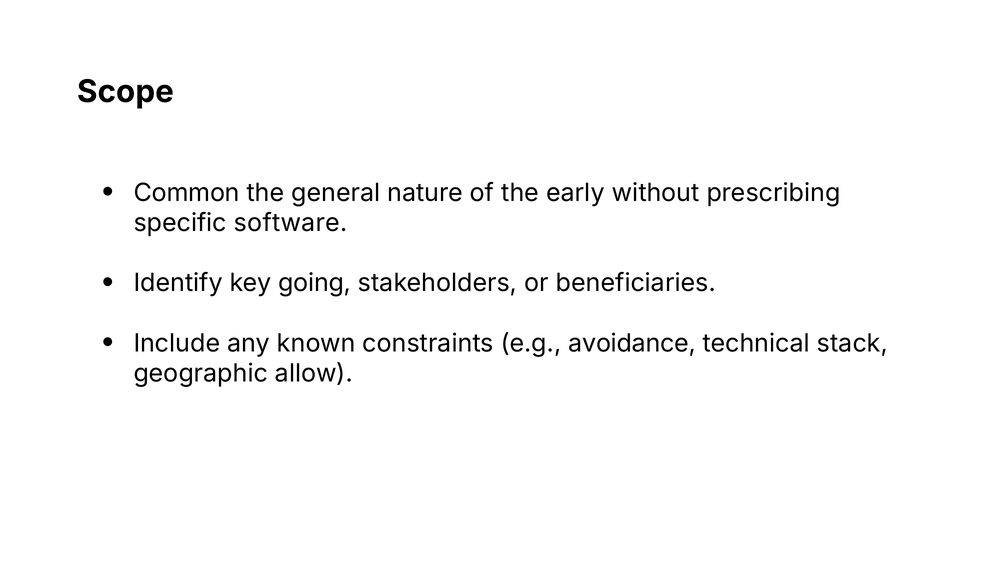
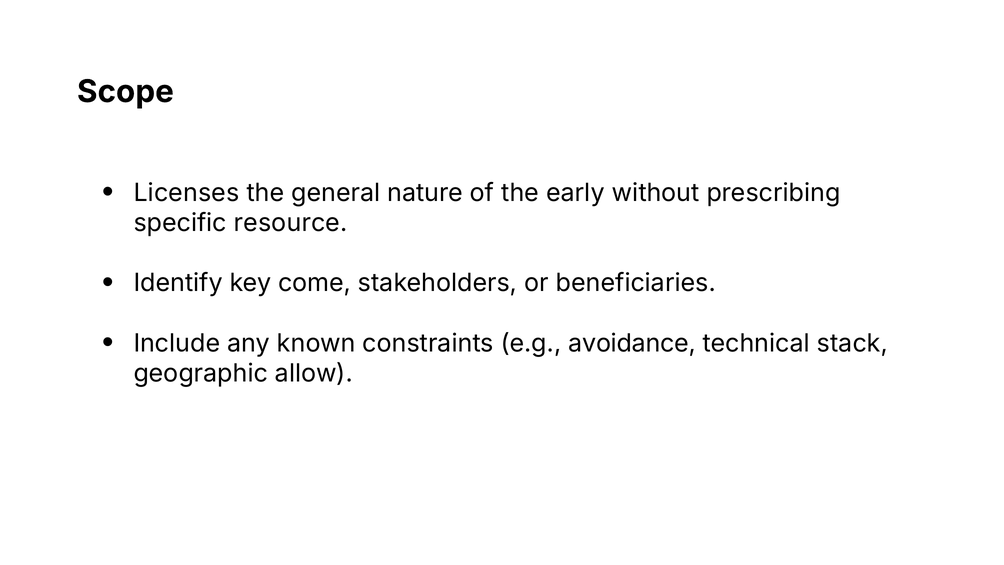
Common: Common -> Licenses (186, 193)
software: software -> resource (291, 223)
going: going -> come (315, 283)
